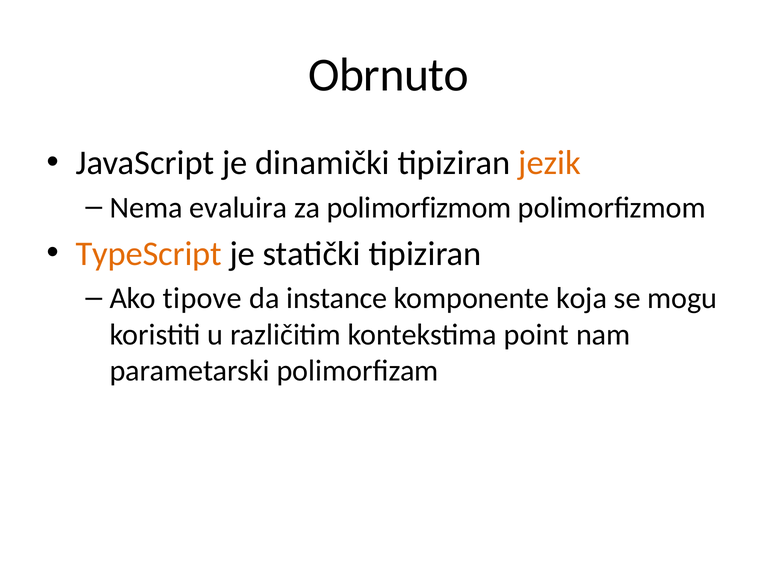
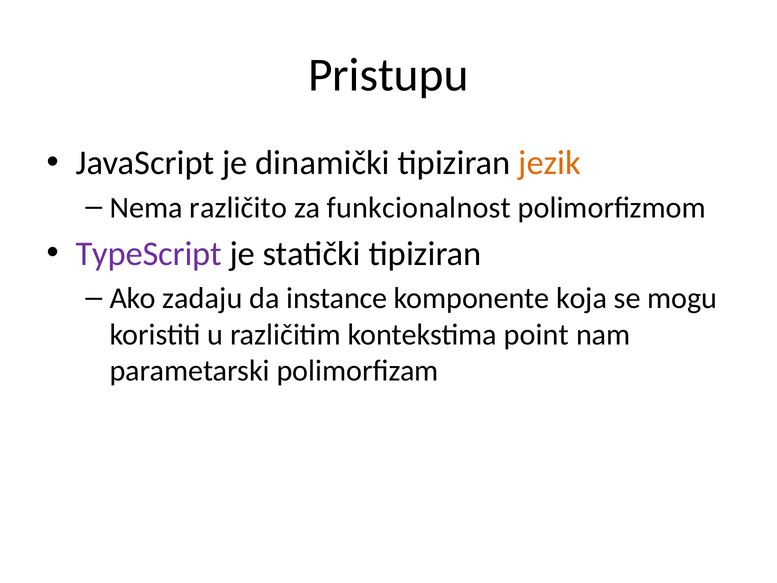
Obrnuto: Obrnuto -> Pristupu (388, 75)
evaluira: evaluira -> različito (238, 208)
za polimorfizmom: polimorfizmom -> funkcionalnost (419, 208)
TypeScript colour: orange -> purple (149, 254)
tipove: tipove -> zadaju (202, 298)
